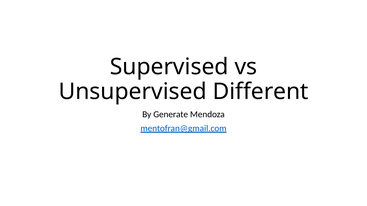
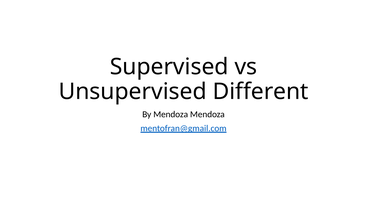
By Generate: Generate -> Mendoza (171, 115)
